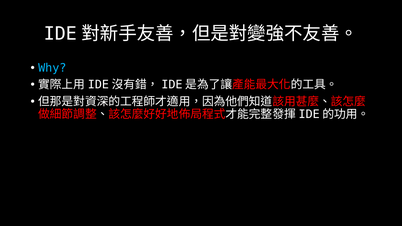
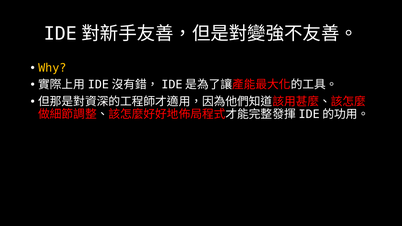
Why colour: light blue -> yellow (52, 68)
